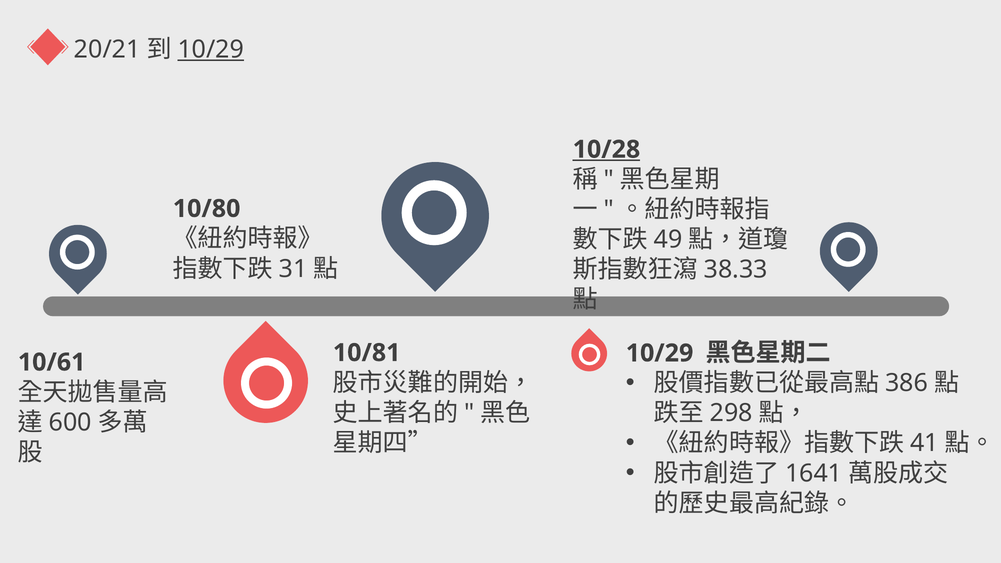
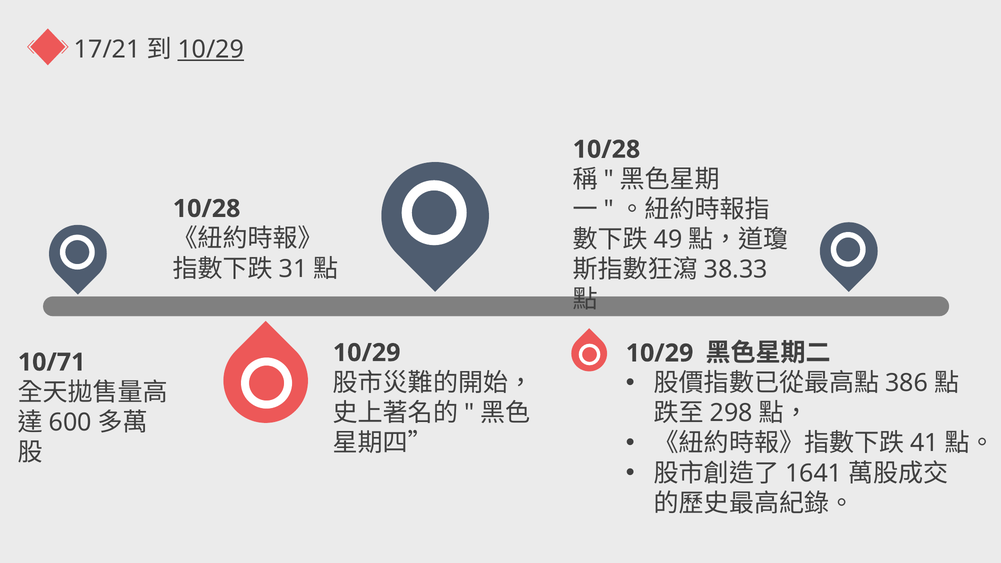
20/21: 20/21 -> 17/21 (107, 50)
10/28 underline: present -> none (606, 149)
10/80: 10/80 -> 10/28 (207, 209)
10/81: 10/81 -> 10/29 (367, 353)
10/61: 10/61 -> 10/71 (52, 362)
